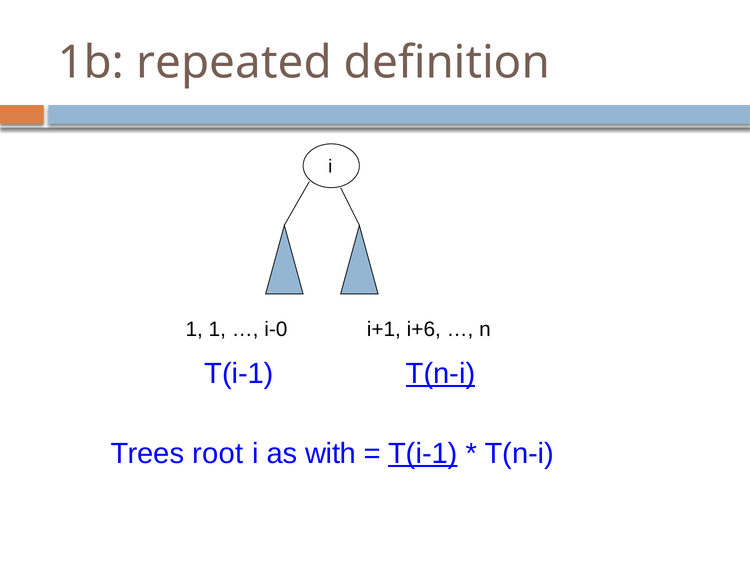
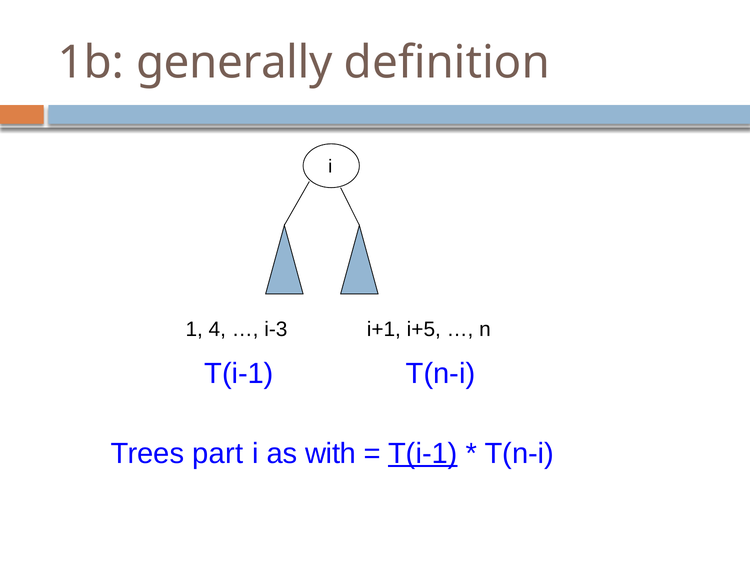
repeated: repeated -> generally (234, 63)
1 1: 1 -> 4 (217, 329)
i-0: i-0 -> i-3 (276, 329)
i+6: i+6 -> i+5 (424, 329)
T(n-i underline: present -> none (441, 373)
root: root -> part (218, 453)
